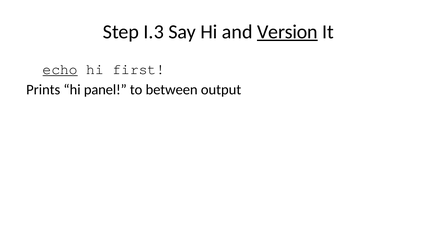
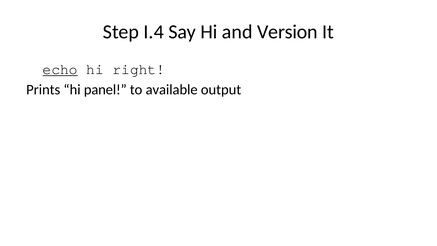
I.3: I.3 -> I.4 (154, 32)
Version underline: present -> none (287, 32)
first: first -> right (139, 69)
between: between -> available (172, 90)
